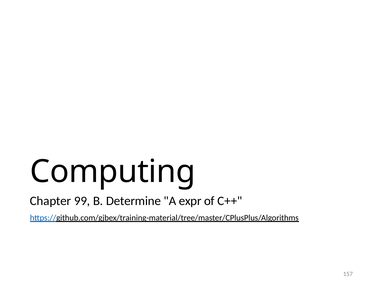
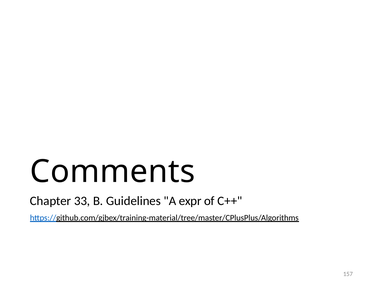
Computing: Computing -> Comments (113, 172)
99: 99 -> 33 (82, 201)
Determine: Determine -> Guidelines (133, 201)
